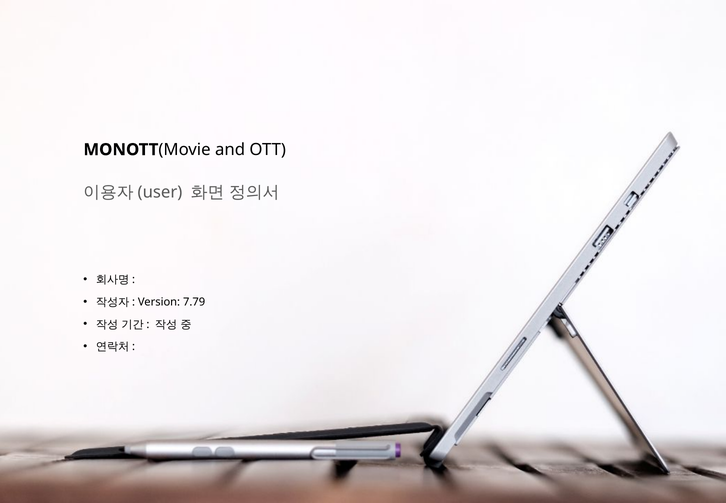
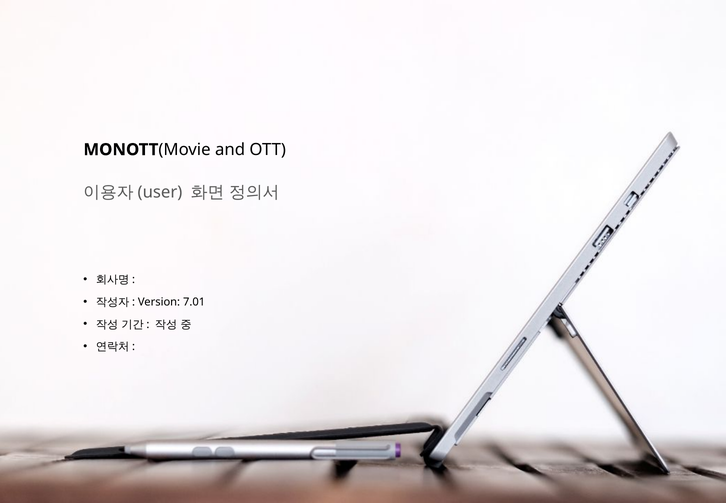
7.79: 7.79 -> 7.01 (194, 302)
